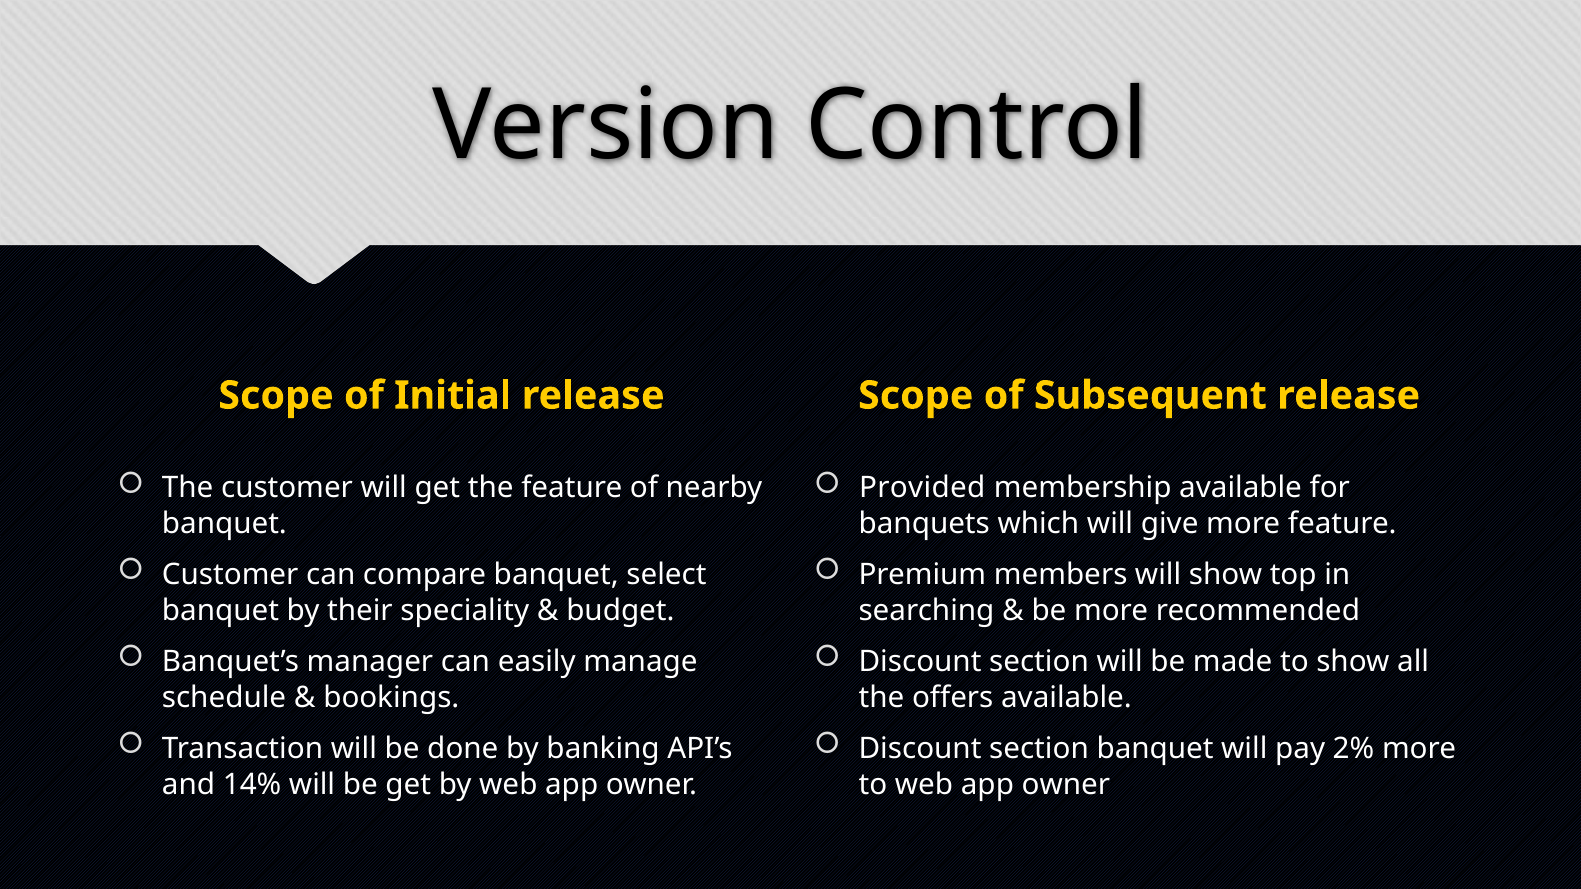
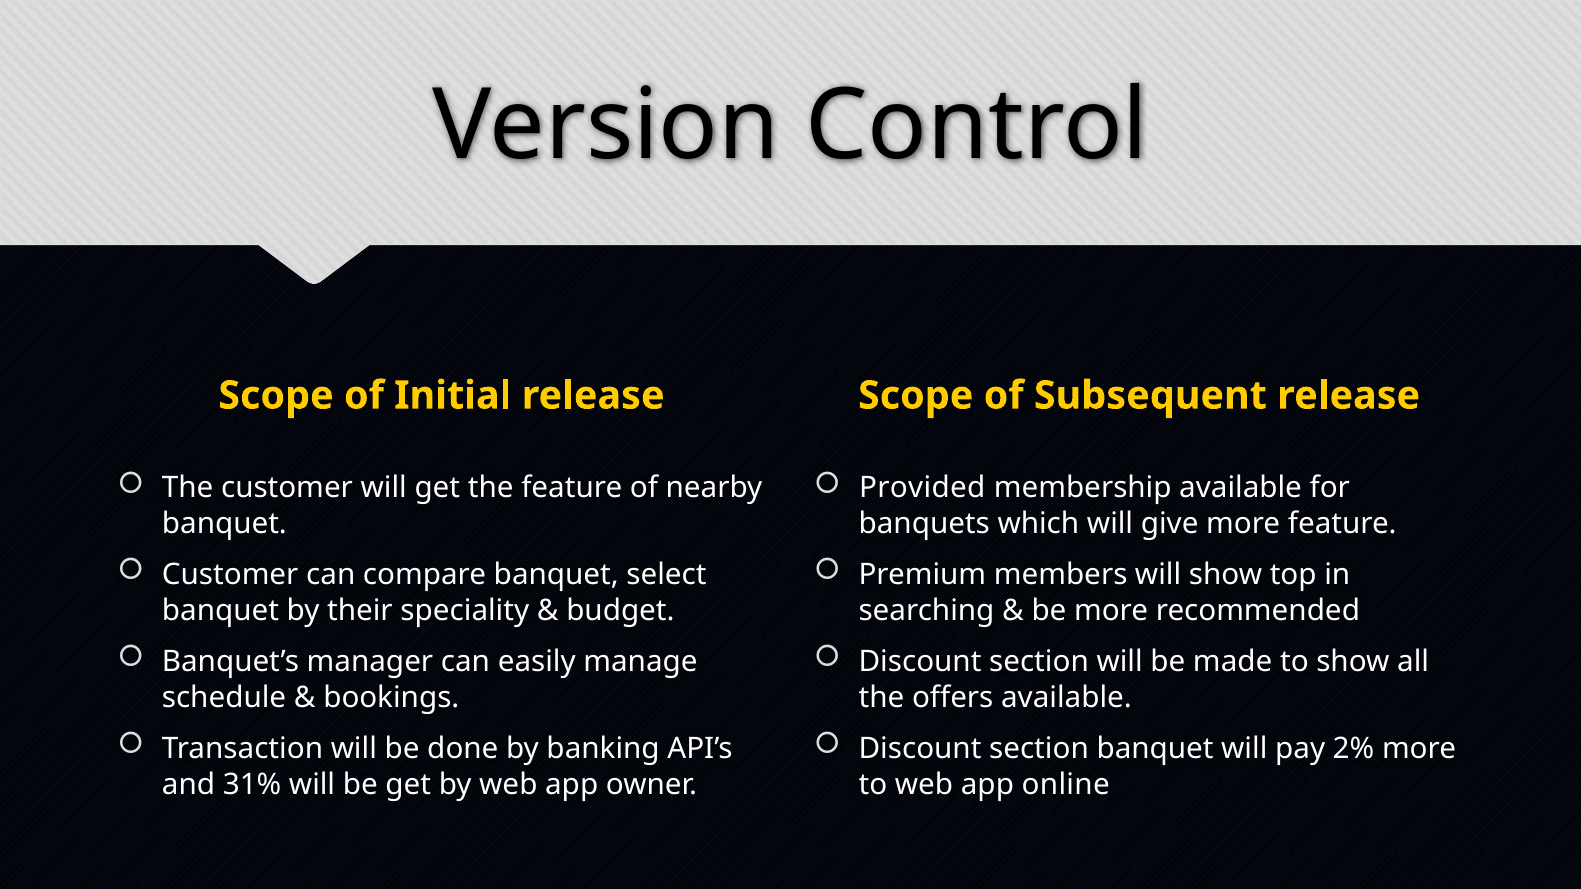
14%: 14% -> 31% (252, 785)
to web app owner: owner -> online (1066, 785)
